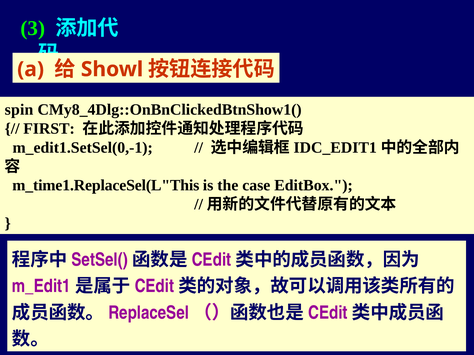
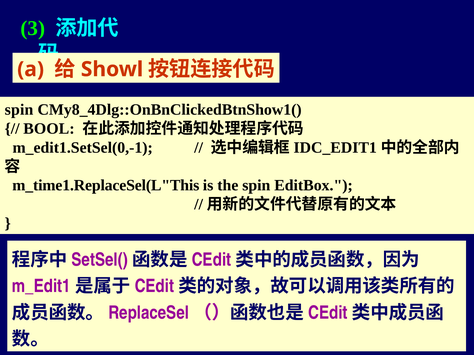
FIRST: FIRST -> BOOL (49, 129)
the case: case -> spin (256, 186)
